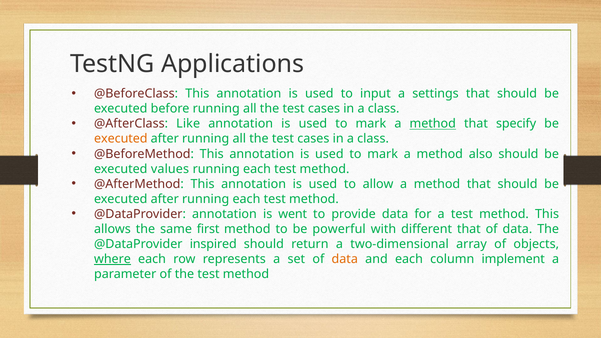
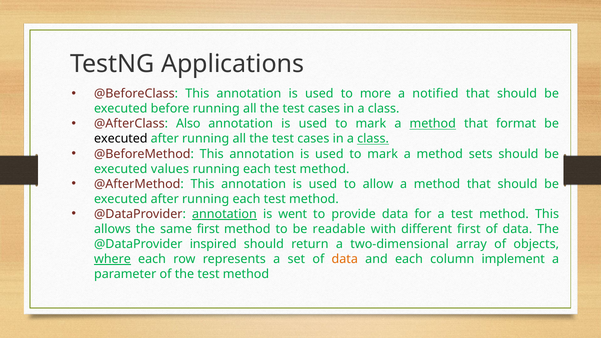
input: input -> more (375, 94)
settings: settings -> notified (435, 94)
Like: Like -> Also (188, 124)
specify: specify -> format (516, 124)
executed colour: orange -> black (121, 139)
class underline: none -> present (373, 139)
also: also -> sets (481, 154)
annotation underline: none -> present (224, 214)
powerful: powerful -> readable (339, 229)
different that: that -> first (469, 229)
